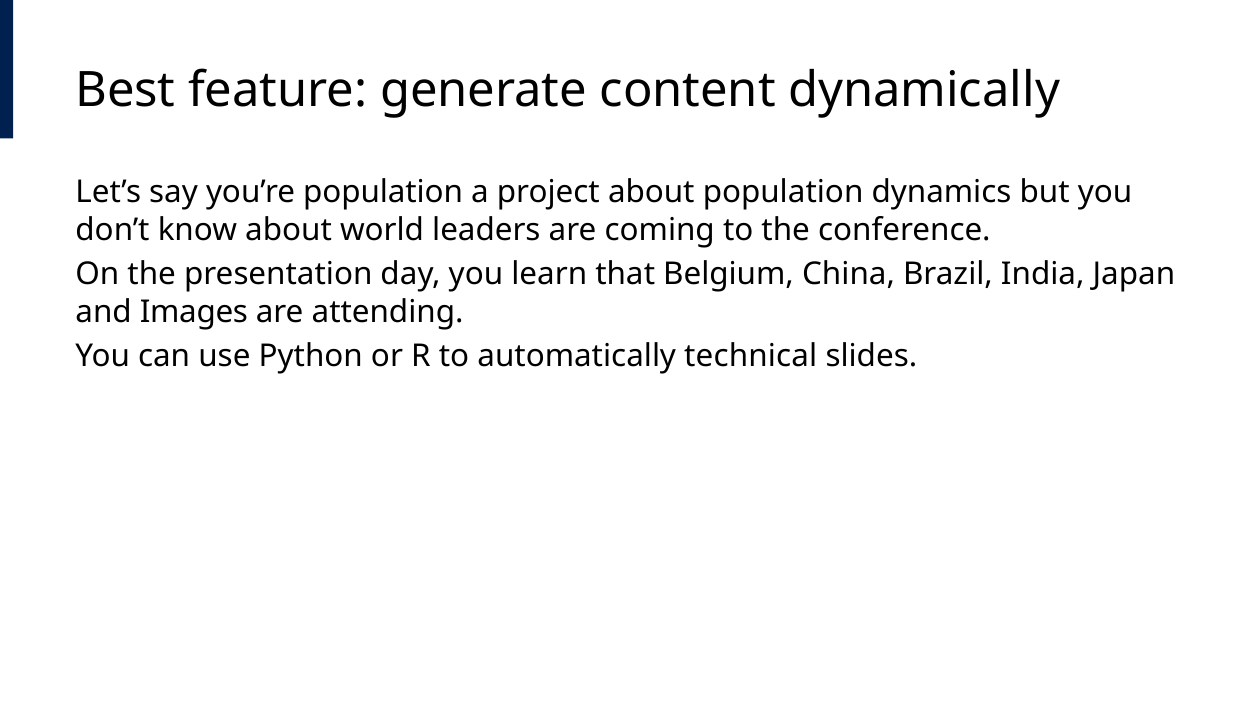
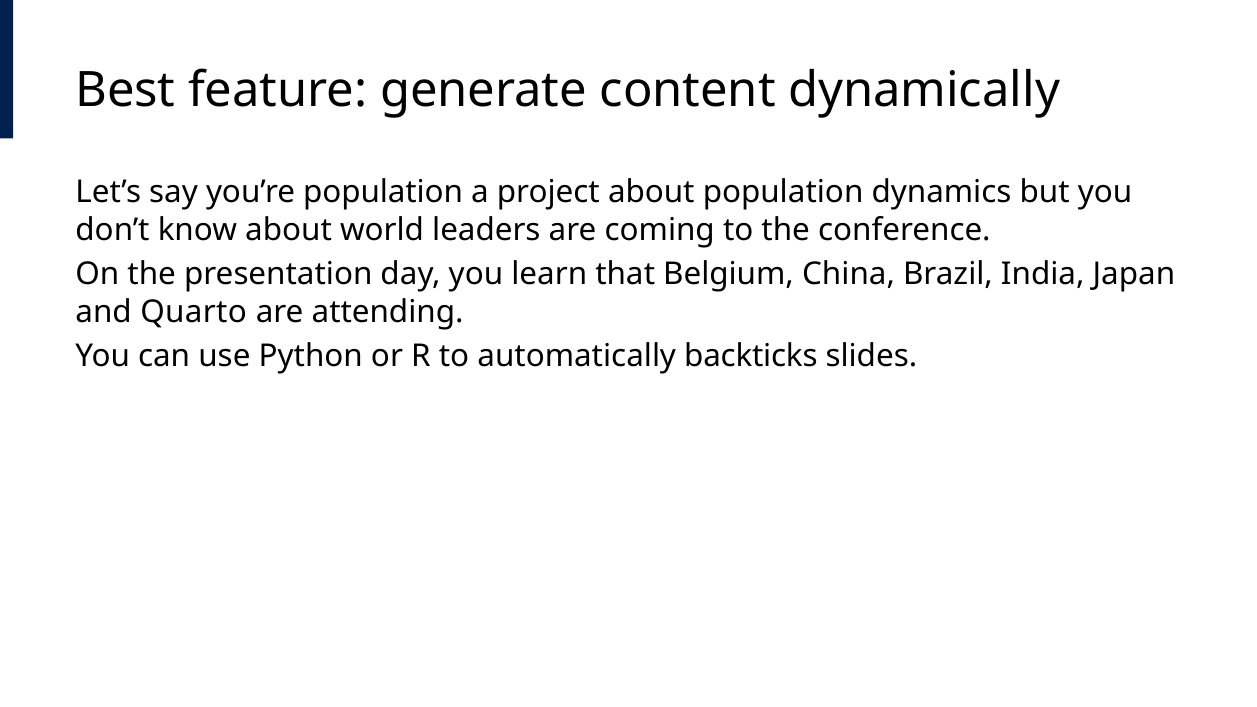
Images: Images -> Quarto (194, 312)
technical: technical -> backticks (751, 356)
